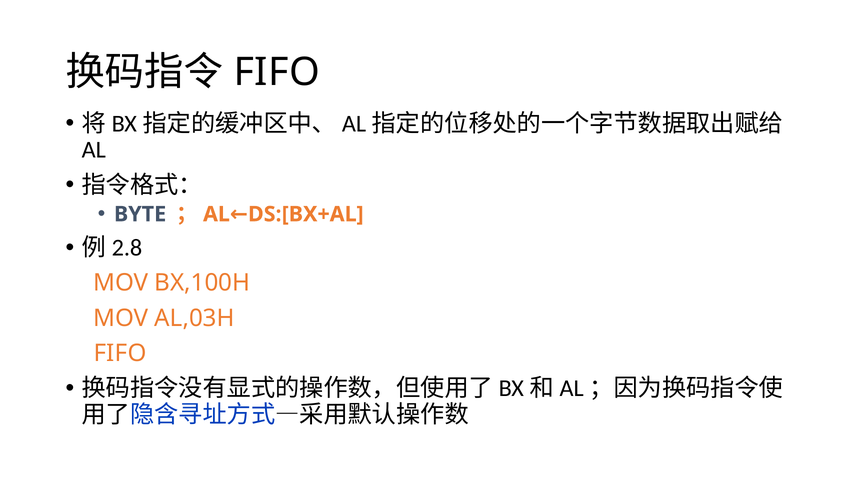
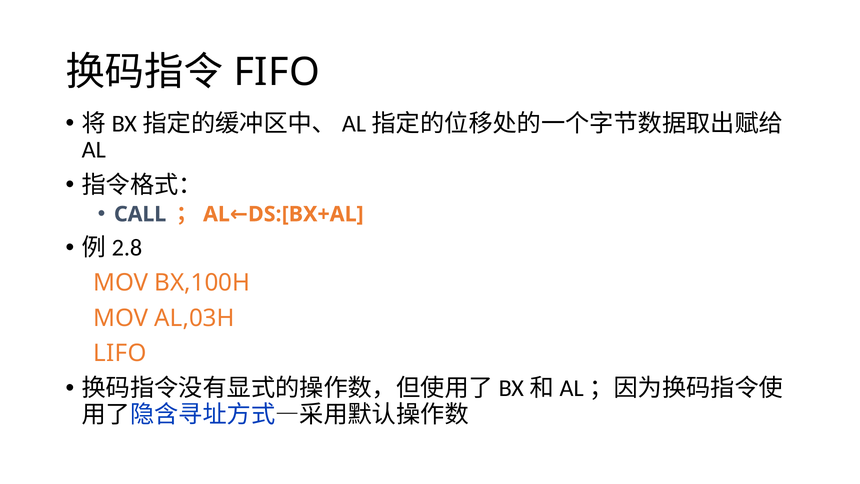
BYTE: BYTE -> CALL (140, 214)
FIFO: FIFO -> LIFO (120, 353)
